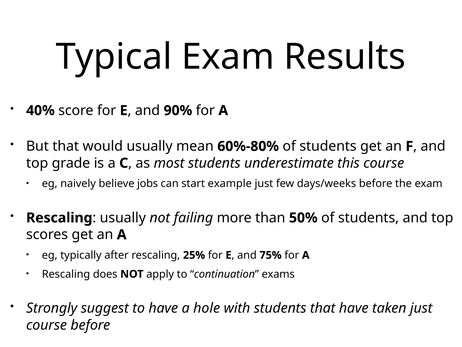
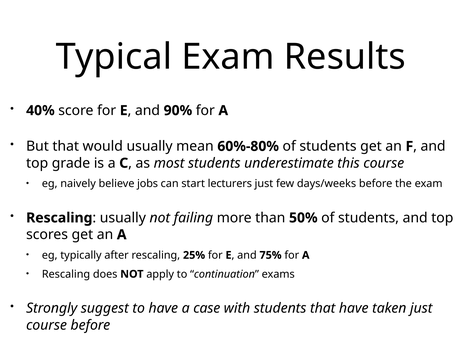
example: example -> lecturers (230, 183)
hole: hole -> case (207, 308)
